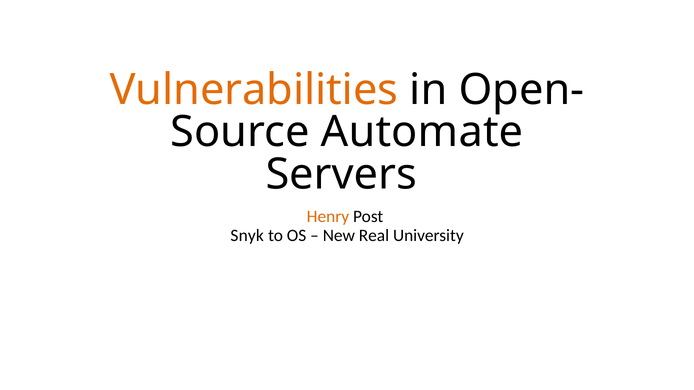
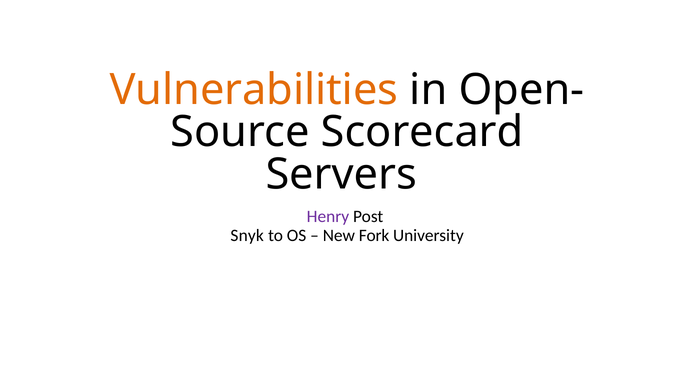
Automate: Automate -> Scorecard (422, 132)
Henry colour: orange -> purple (328, 217)
Real: Real -> Fork (374, 236)
